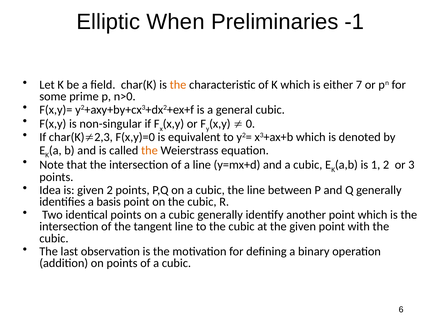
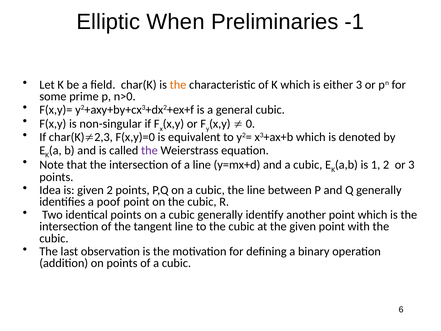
either 7: 7 -> 3 (359, 85)
the colour: orange -> purple (149, 150)
basis: basis -> poof (109, 202)
